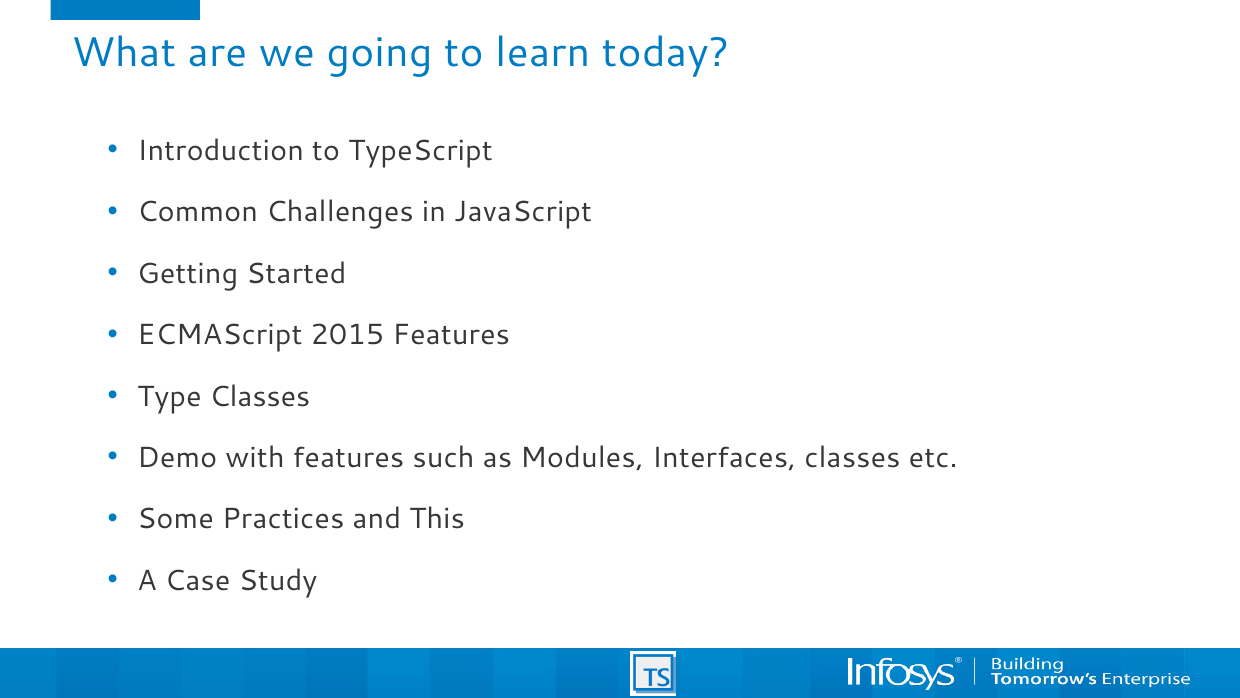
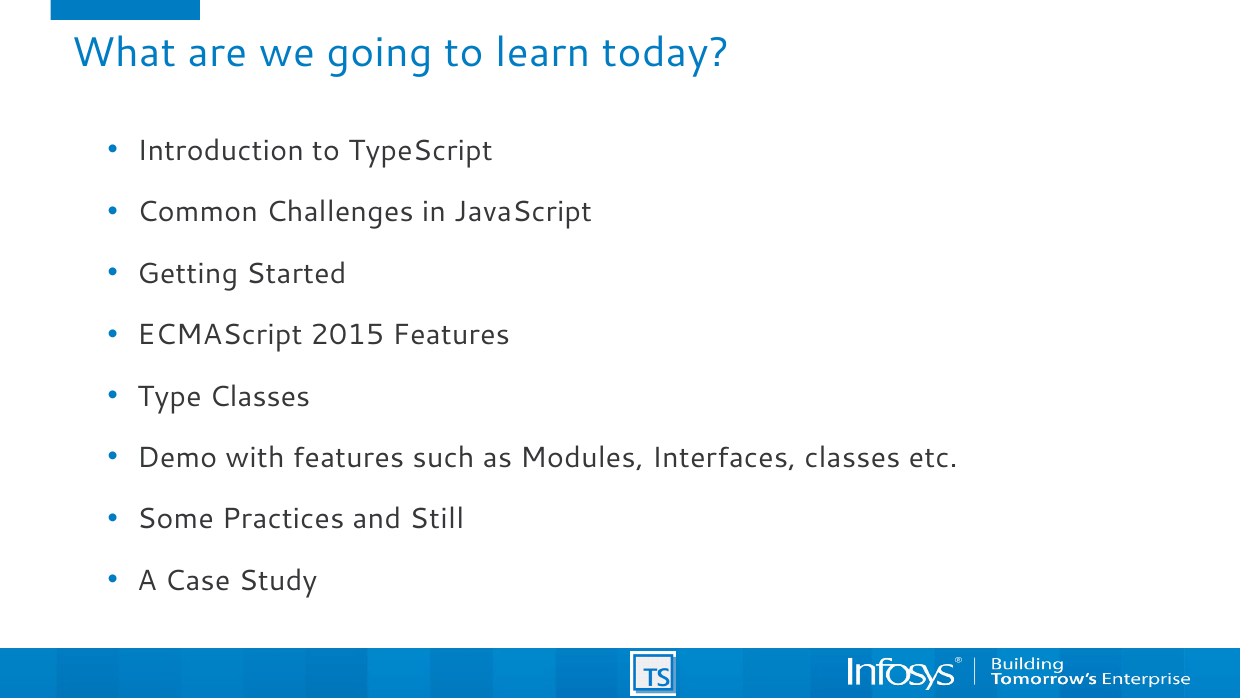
This: This -> Still (437, 519)
